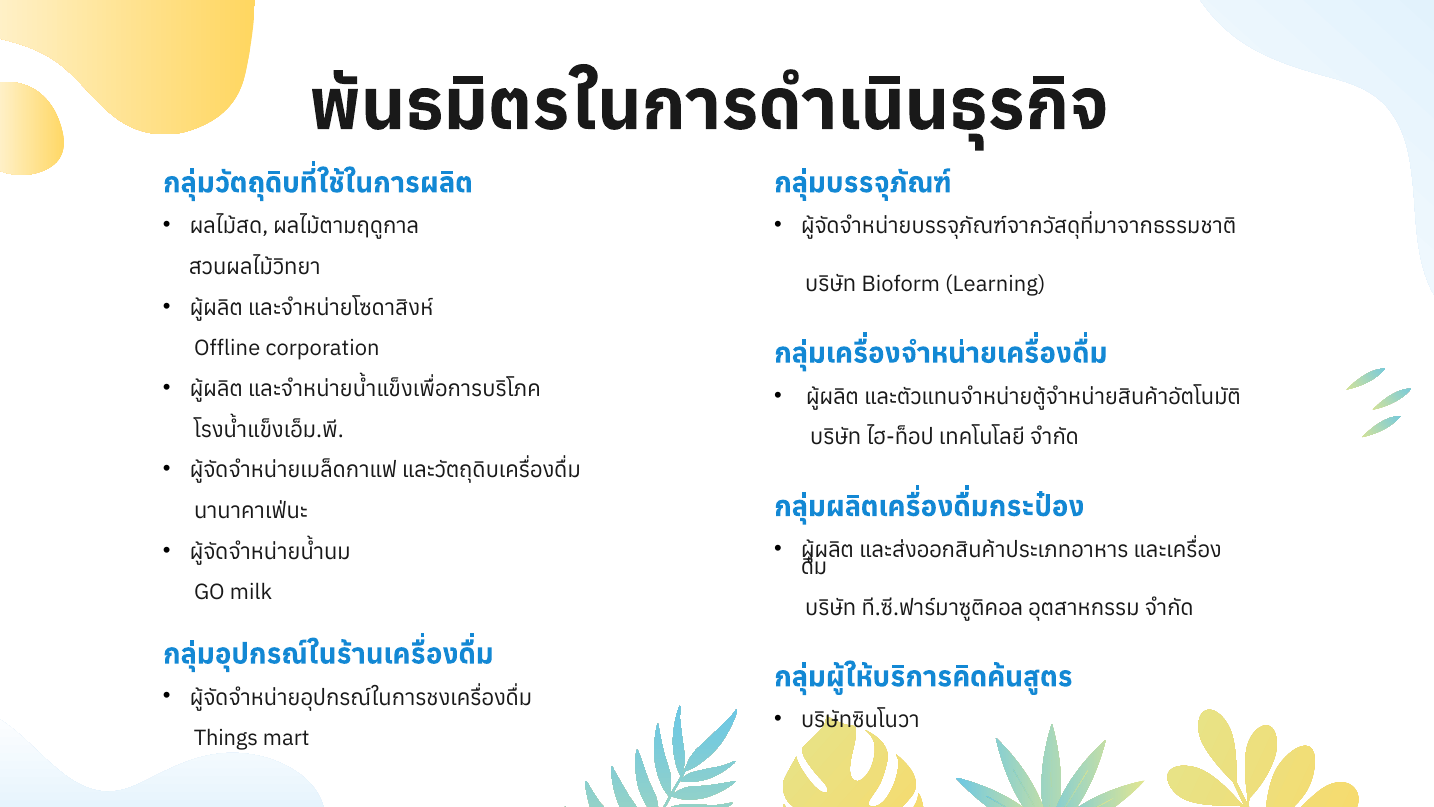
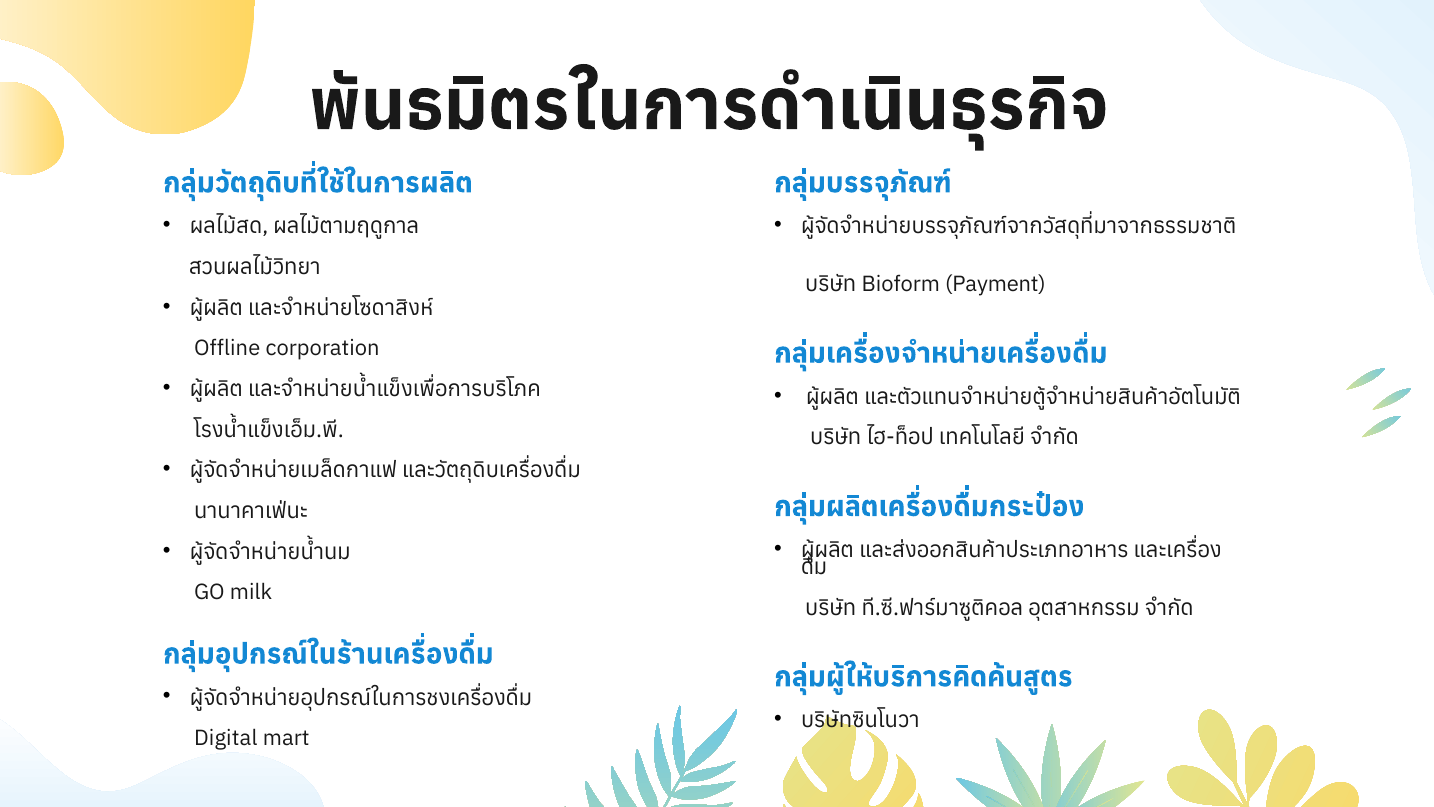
Learning: Learning -> Payment (995, 284)
Things: Things -> Digital (226, 738)
